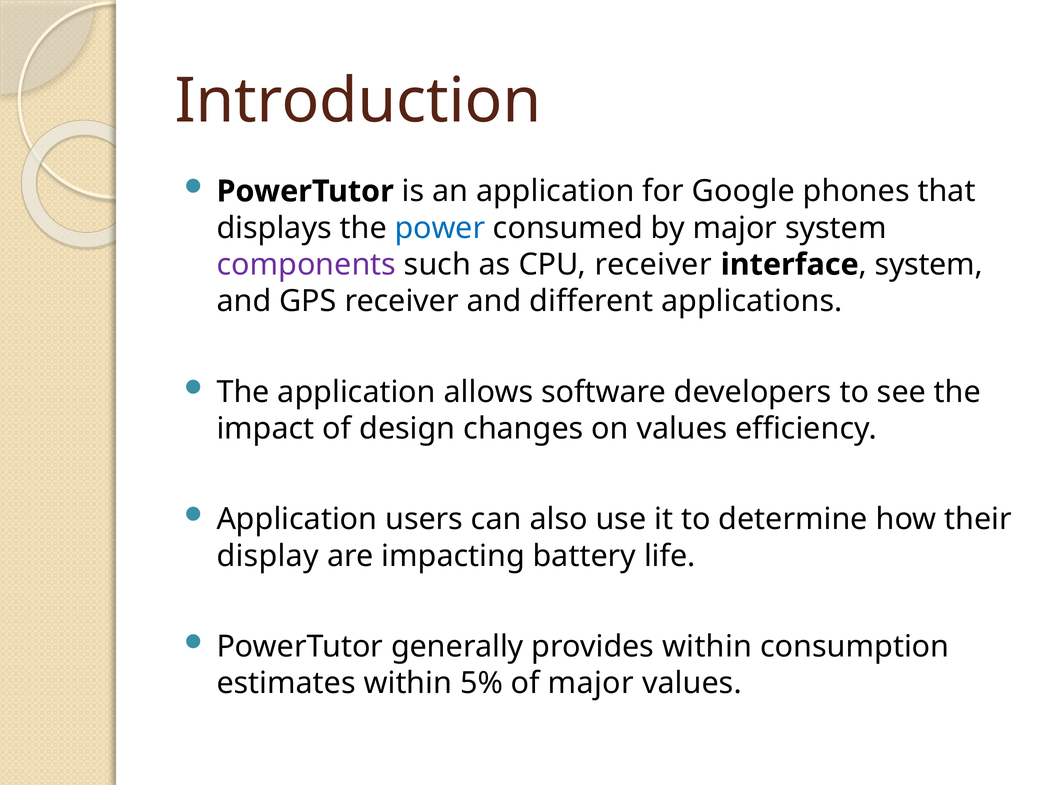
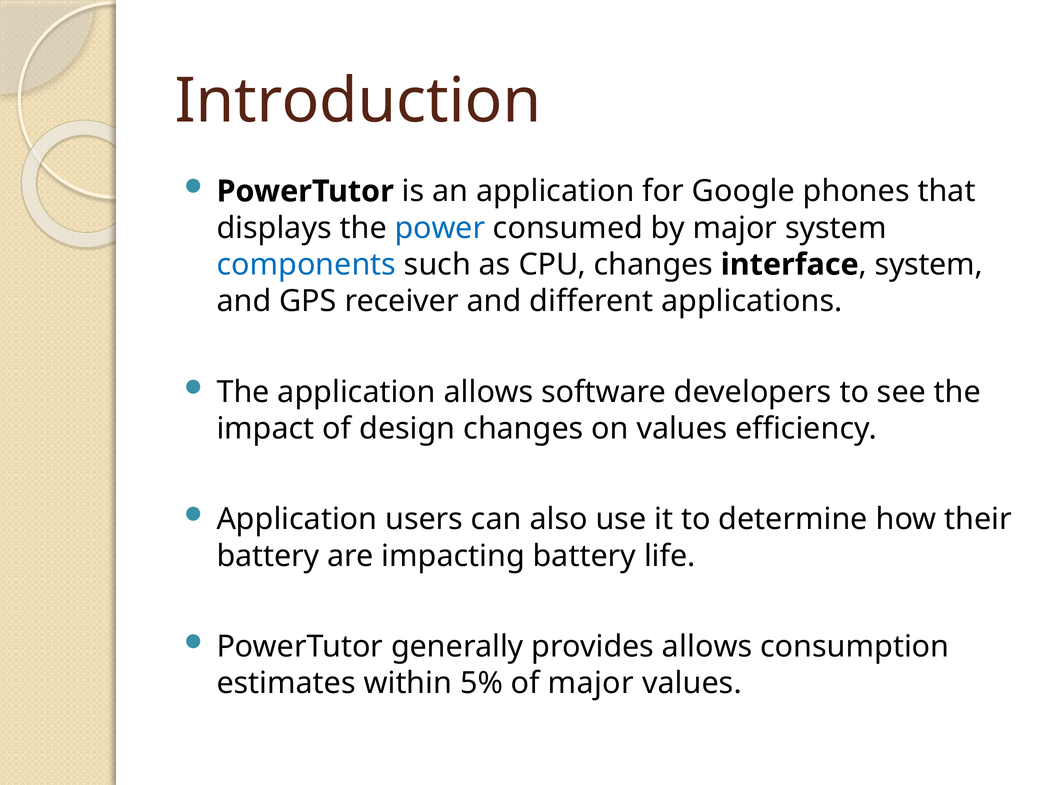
components colour: purple -> blue (306, 265)
CPU receiver: receiver -> changes (653, 265)
display: display -> battery (268, 556)
provides within: within -> allows (707, 647)
